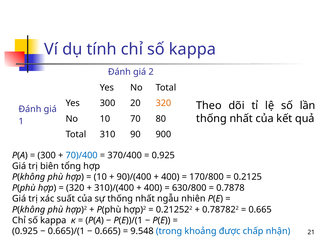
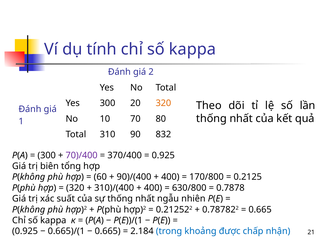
900: 900 -> 832 (163, 134)
70)/400 colour: blue -> purple (82, 155)
10: 10 -> 60 (100, 177)
9.548: 9.548 -> 2.184 (142, 231)
